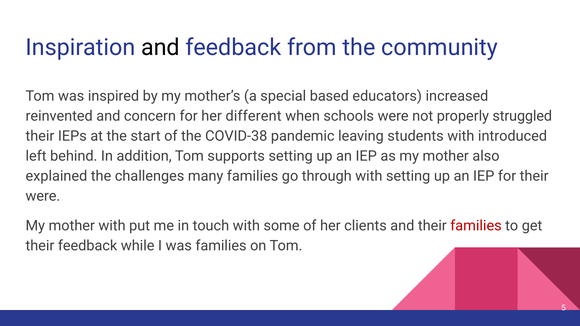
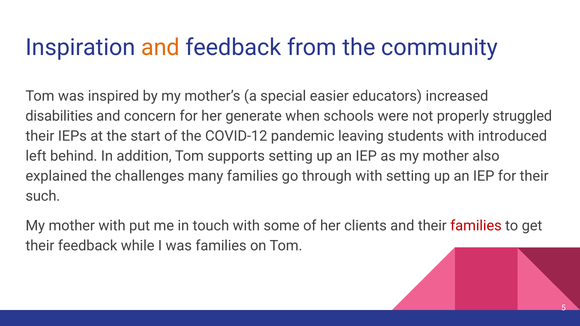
and colour: black -> orange (160, 47)
based: based -> easier (329, 96)
reinvented: reinvented -> disabilities (59, 116)
different: different -> generate (254, 116)
COVID-38: COVID-38 -> COVID-12 (236, 136)
were: were -> such (43, 196)
